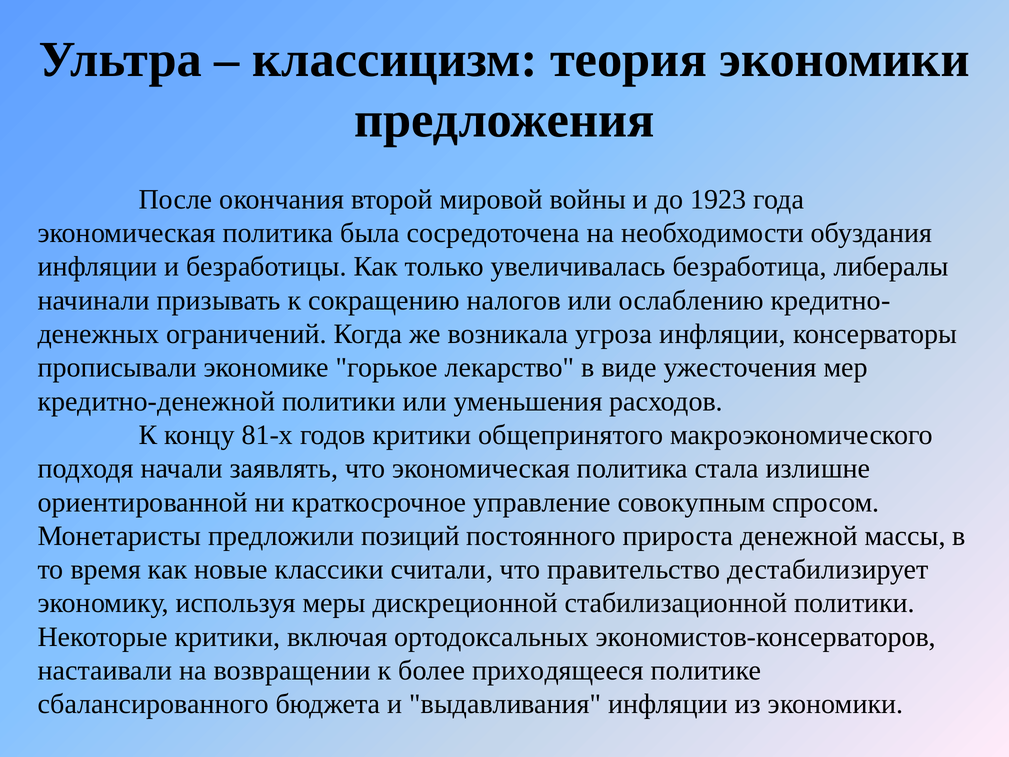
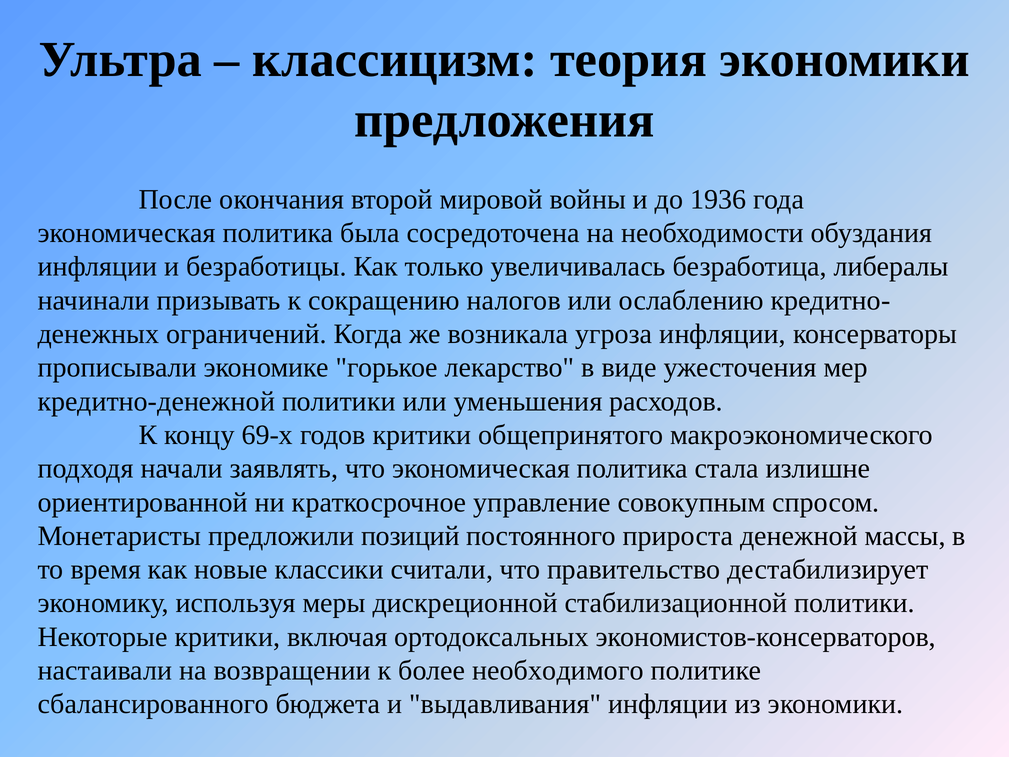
1923: 1923 -> 1936 (718, 199)
81-х: 81-х -> 69-х (267, 435)
приходящееся: приходящееся -> необходимого (558, 670)
